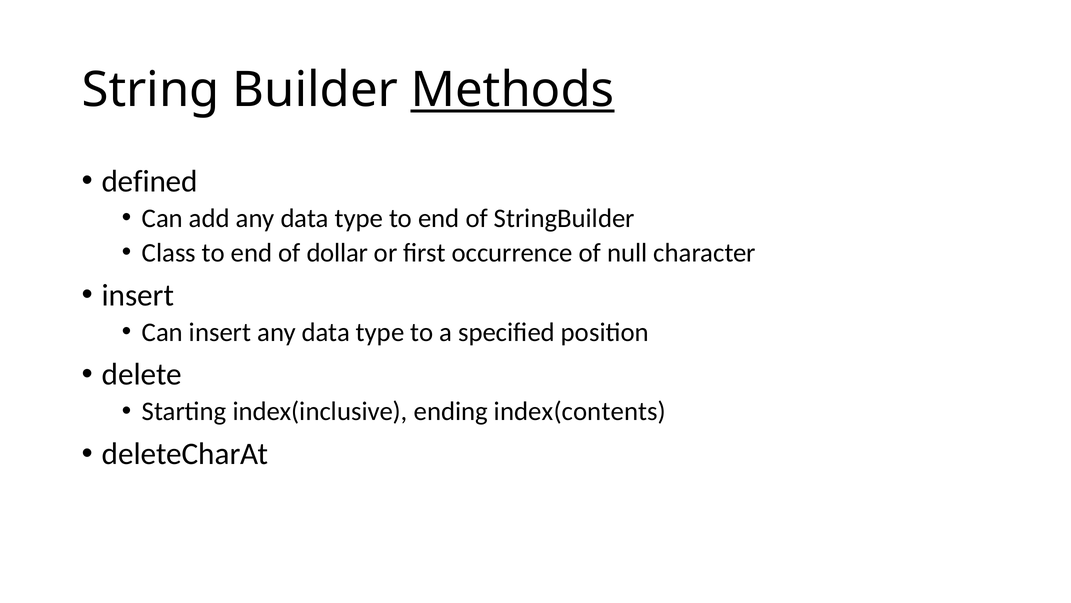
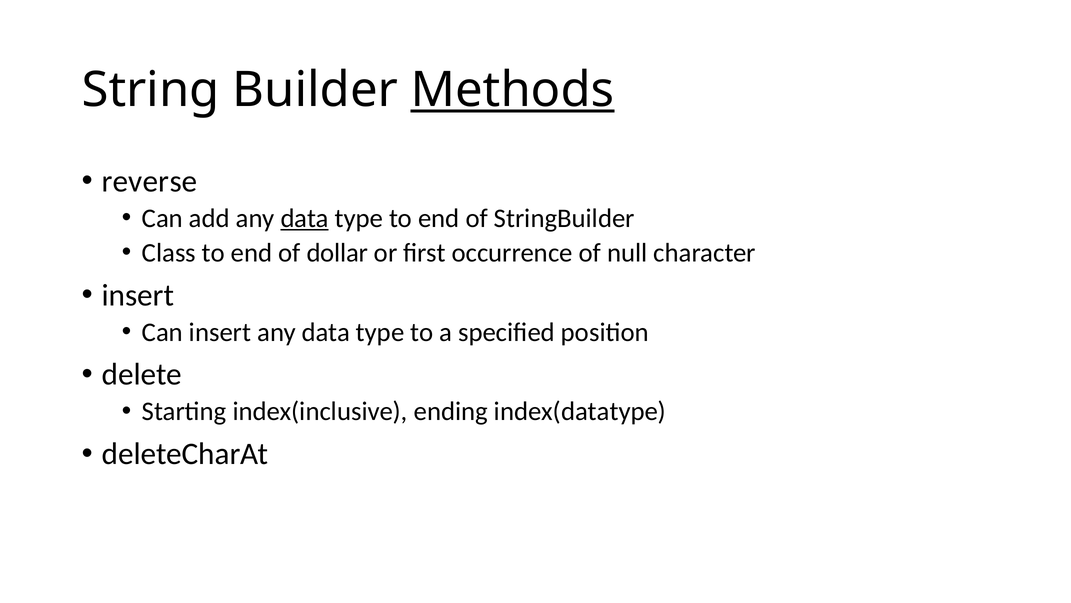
defined: defined -> reverse (150, 181)
data underline: none -> present (305, 218)
index(contents: index(contents -> index(datatype (580, 411)
